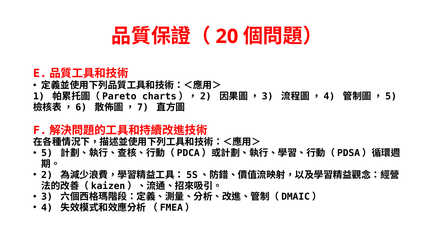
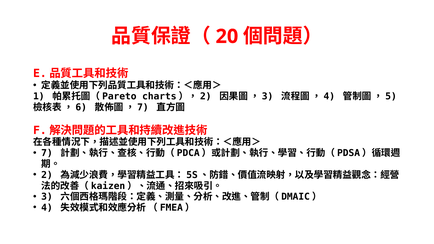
5: 5 -> 7 (47, 153)
